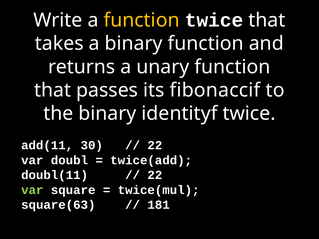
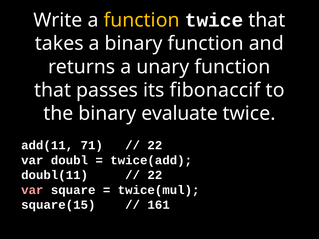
identityf: identityf -> evaluate (180, 114)
30: 30 -> 71 (92, 145)
var colour: light green -> pink (32, 190)
square(63: square(63 -> square(15 (58, 205)
181: 181 -> 161 (159, 205)
